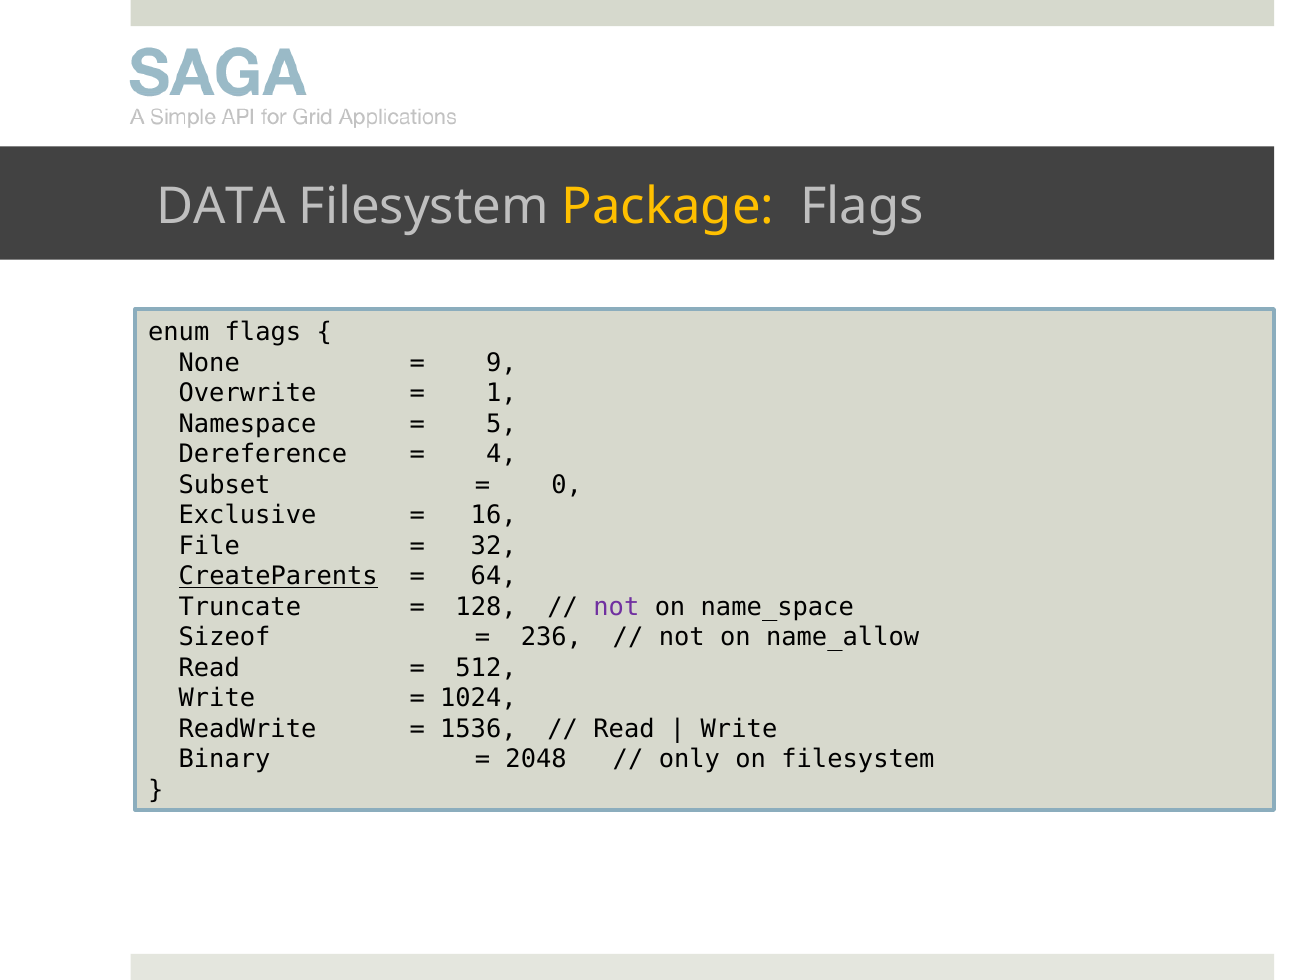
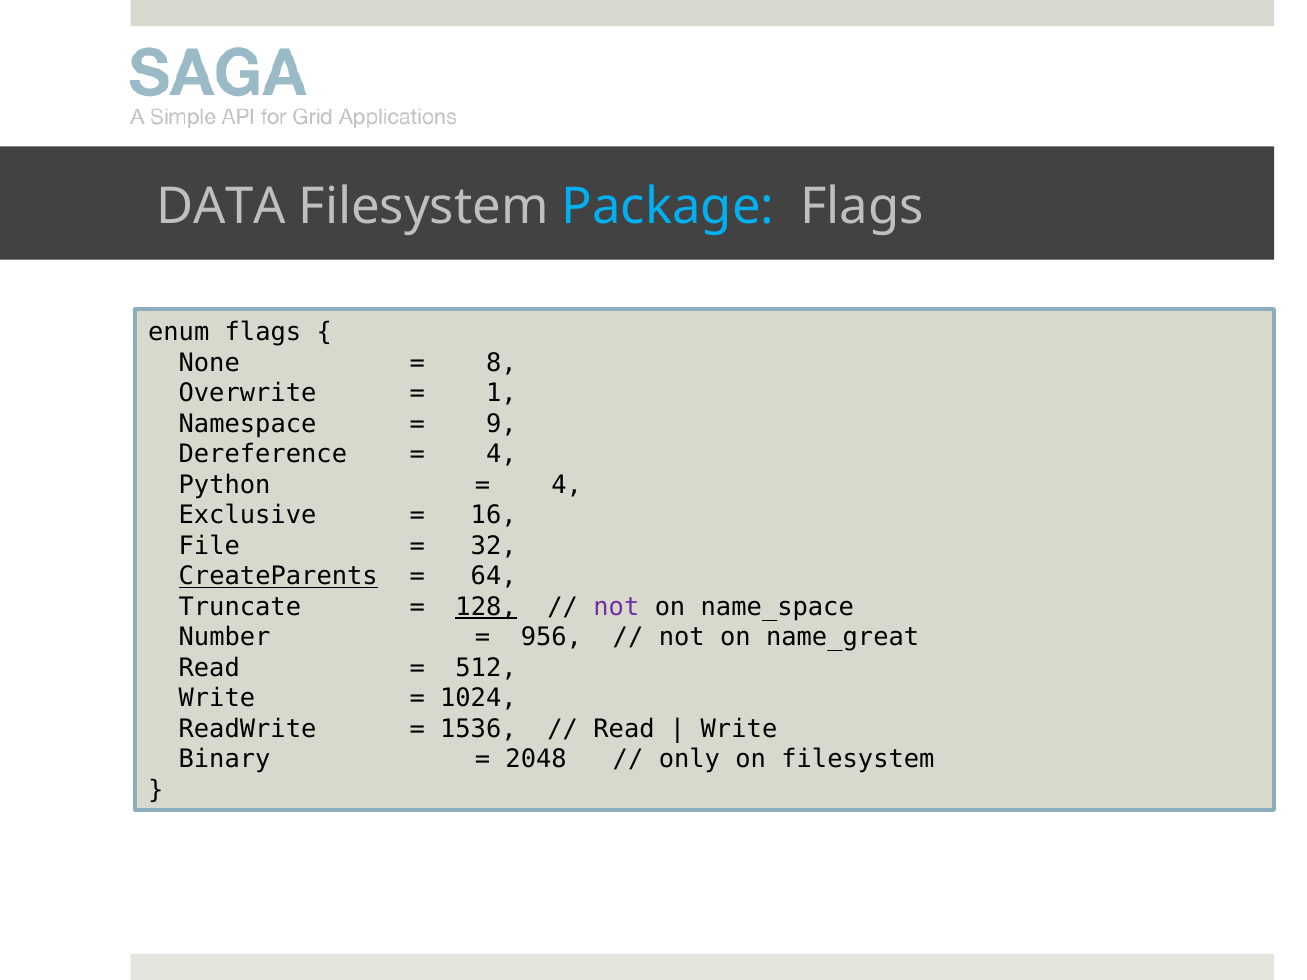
Package colour: yellow -> light blue (668, 207)
9: 9 -> 8 (501, 363)
5: 5 -> 9 (501, 424)
Subset: Subset -> Python (225, 485)
0: 0 -> 4 (567, 485)
128 underline: none -> present (486, 607)
Sizeof: Sizeof -> Number (225, 638)
236: 236 -> 956 (551, 638)
name_allow: name_allow -> name_great (843, 638)
